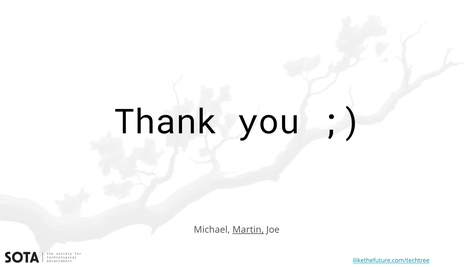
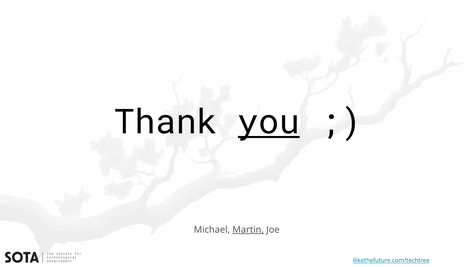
you underline: none -> present (269, 123)
